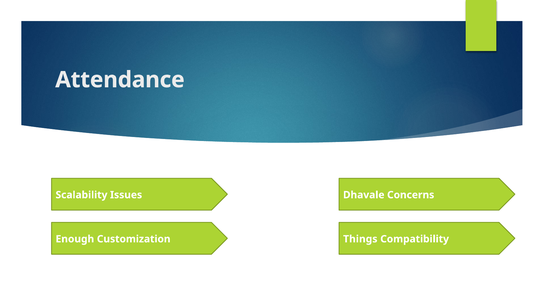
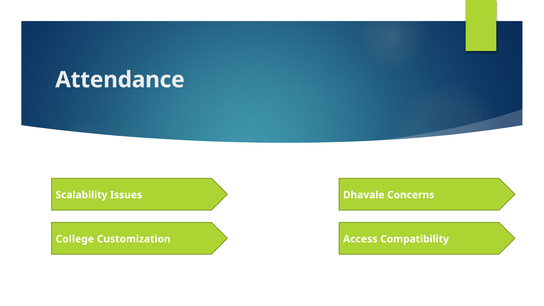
Enough: Enough -> College (75, 239)
Things: Things -> Access (360, 239)
